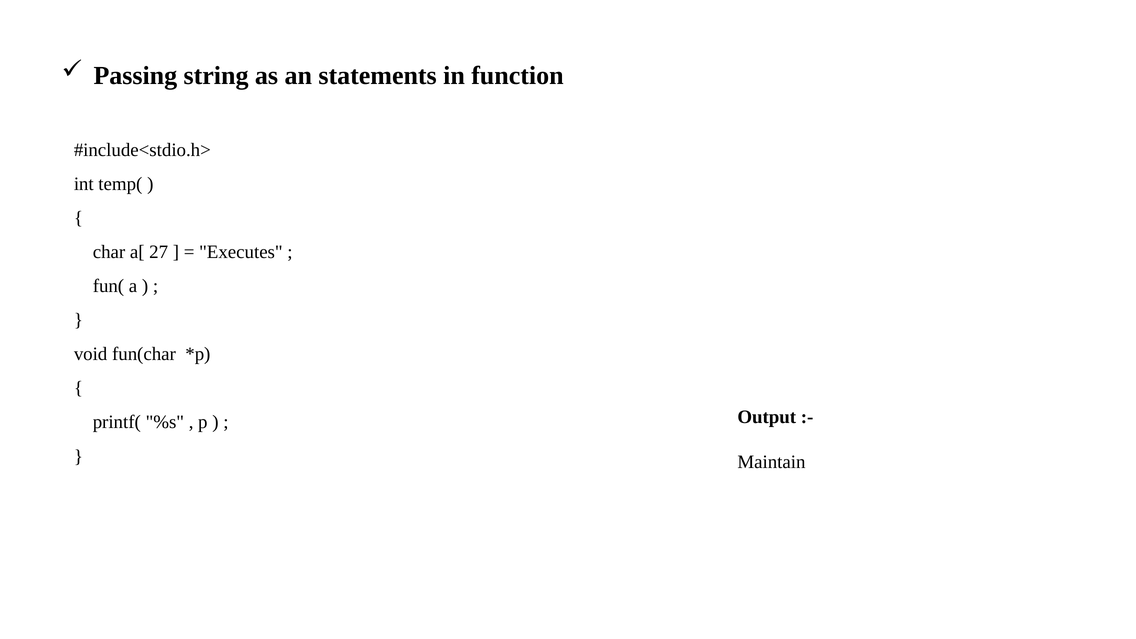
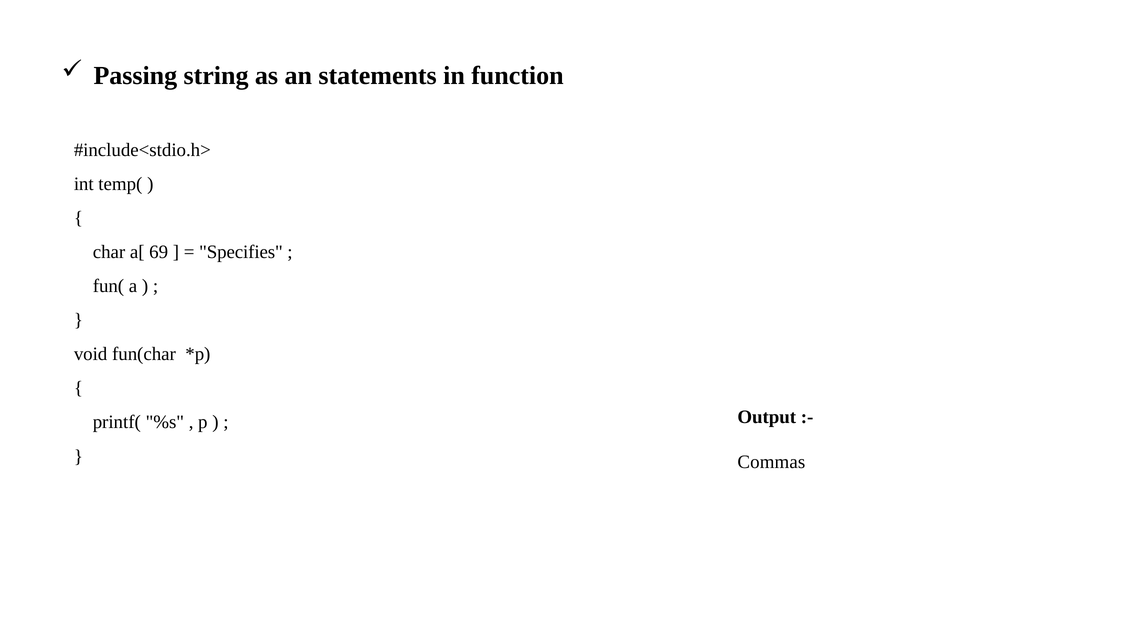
27: 27 -> 69 (159, 252)
Executes: Executes -> Specifies (241, 252)
Maintain: Maintain -> Commas (771, 462)
